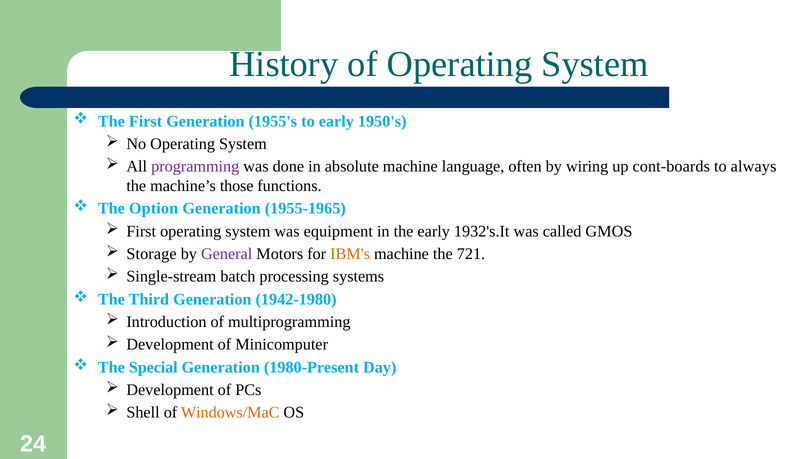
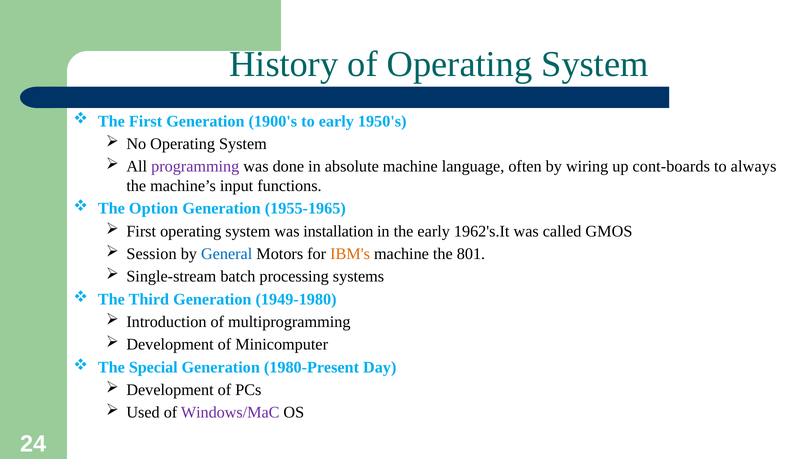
1955's: 1955's -> 1900's (273, 121)
those: those -> input (237, 186)
equipment: equipment -> installation (338, 231)
1932's.It: 1932's.It -> 1962's.It (482, 231)
Storage: Storage -> Session (152, 254)
General colour: purple -> blue (227, 254)
721: 721 -> 801 (471, 254)
1942-1980: 1942-1980 -> 1949-1980 (296, 299)
Shell: Shell -> Used (143, 413)
Windows/MaC colour: orange -> purple (230, 413)
